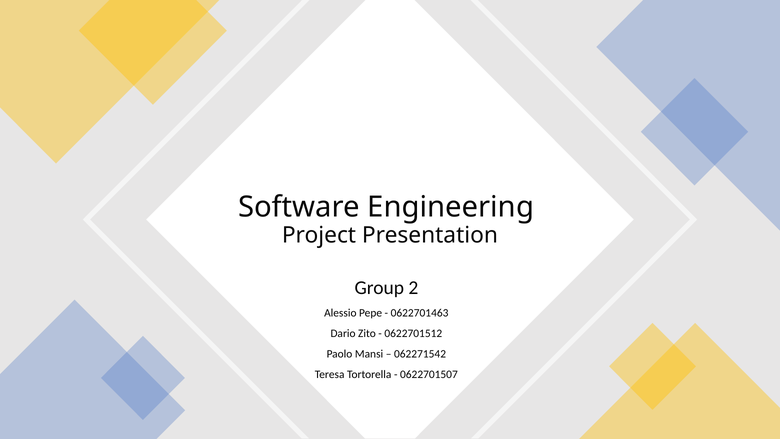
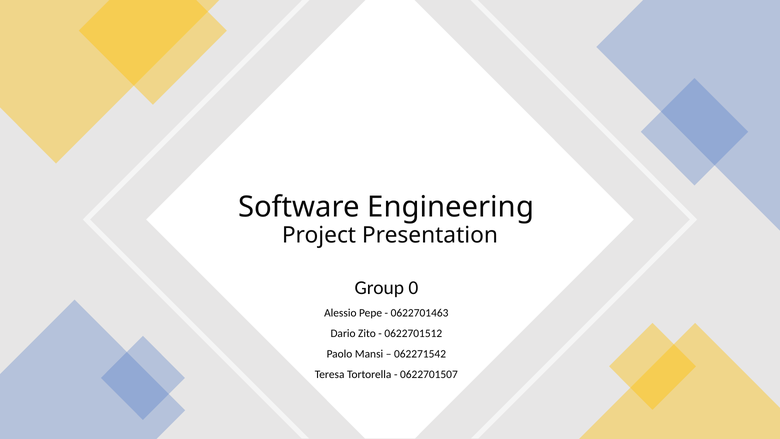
2: 2 -> 0 (413, 288)
